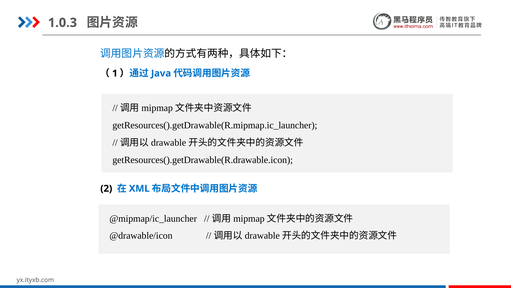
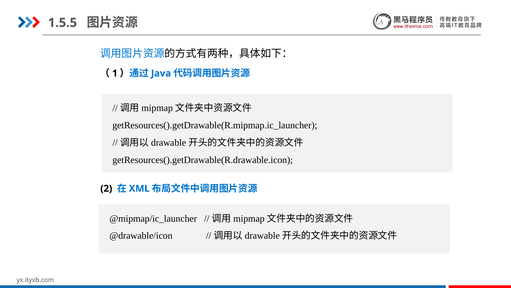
1.0.3: 1.0.3 -> 1.5.5 (62, 23)
